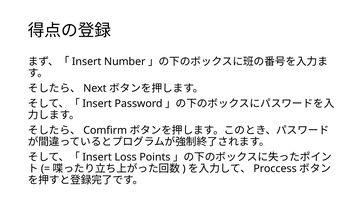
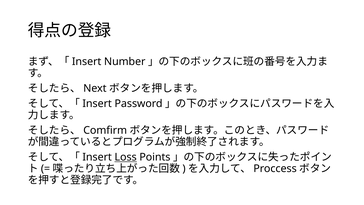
Loss underline: none -> present (126, 157)
